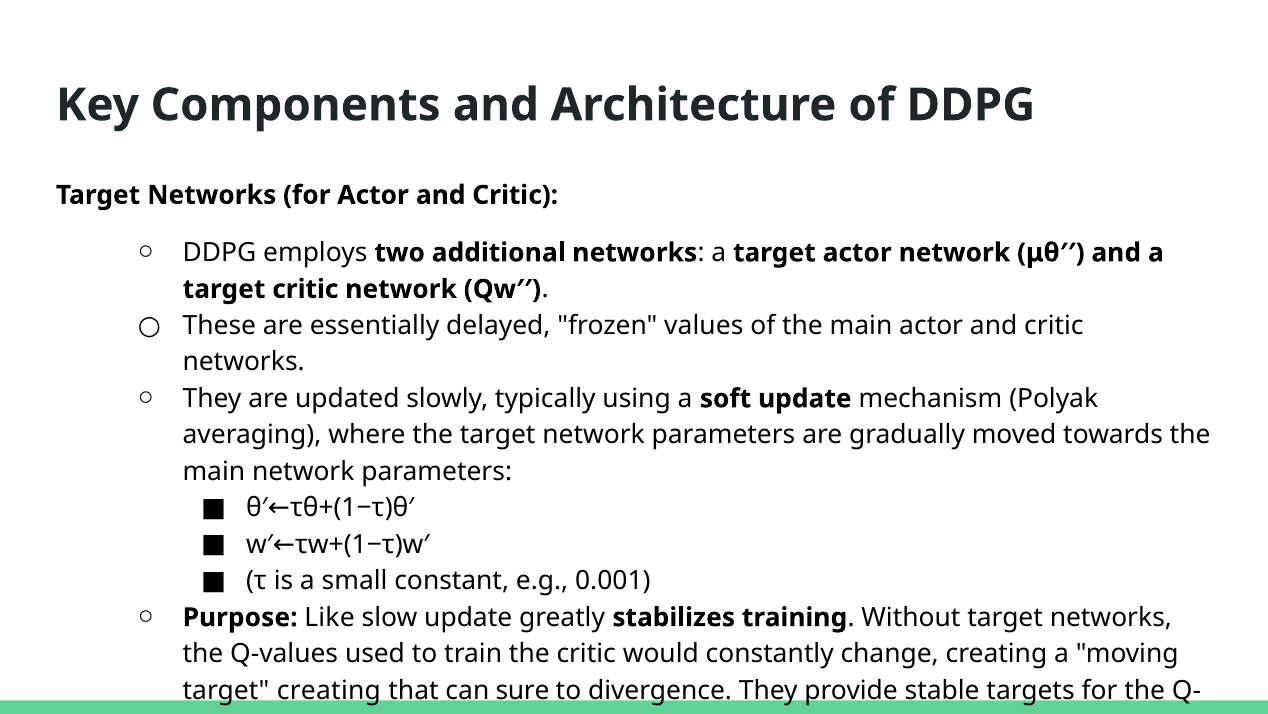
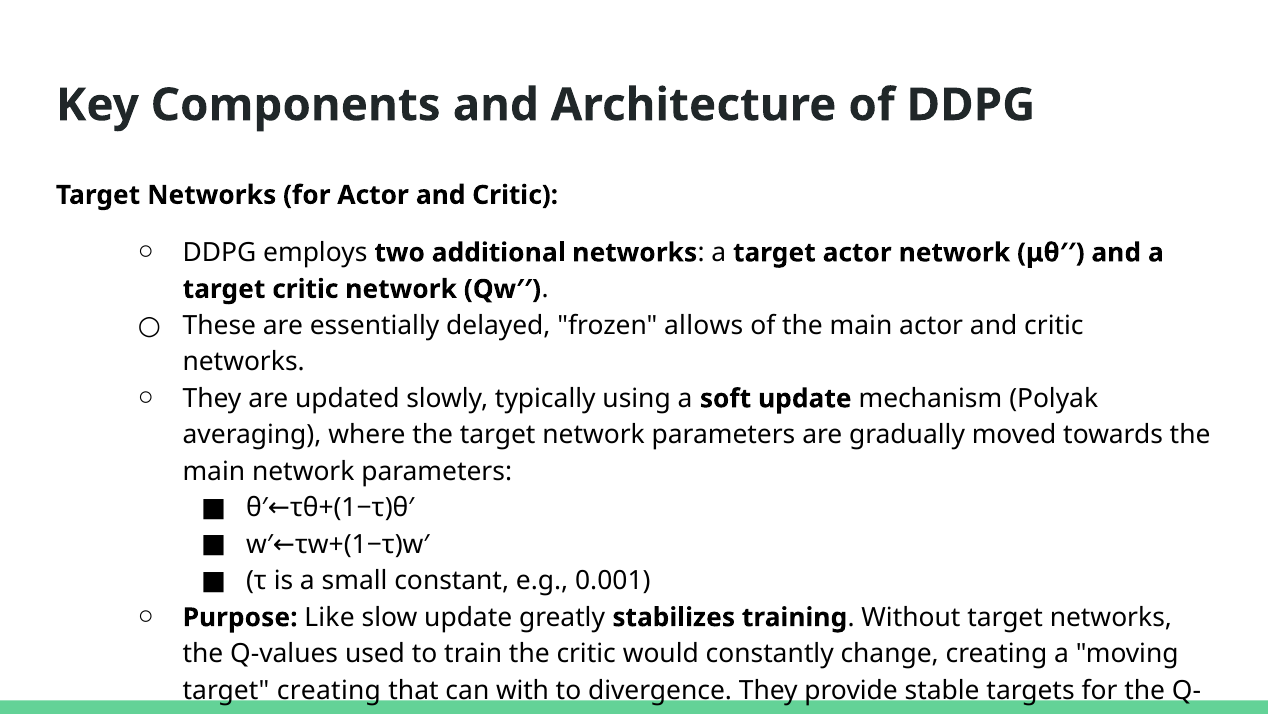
values: values -> allows (704, 325)
sure: sure -> with (522, 690)
